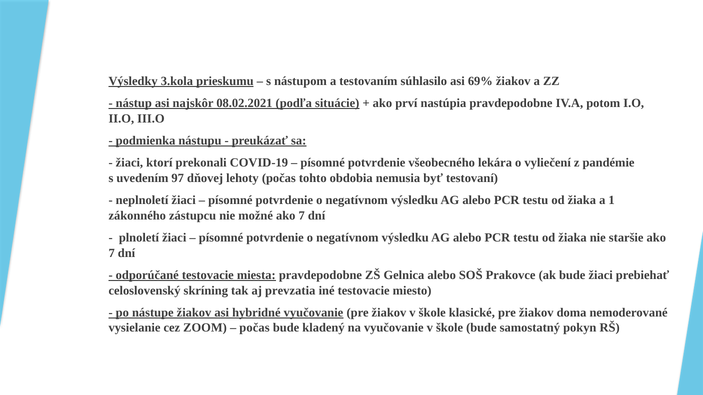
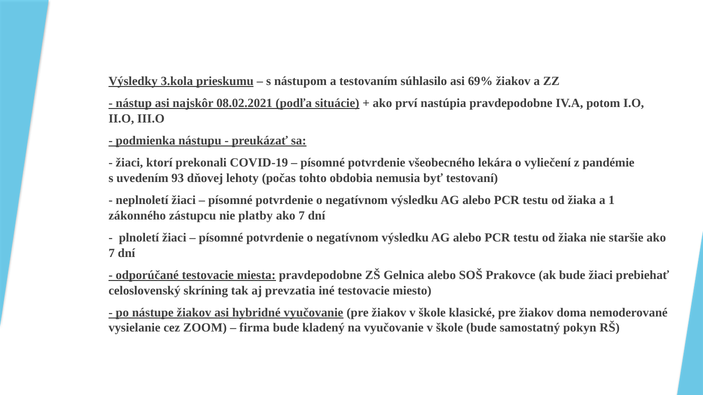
97: 97 -> 93 (178, 178)
možné: možné -> platby (256, 216)
počas: počas -> firma (254, 328)
